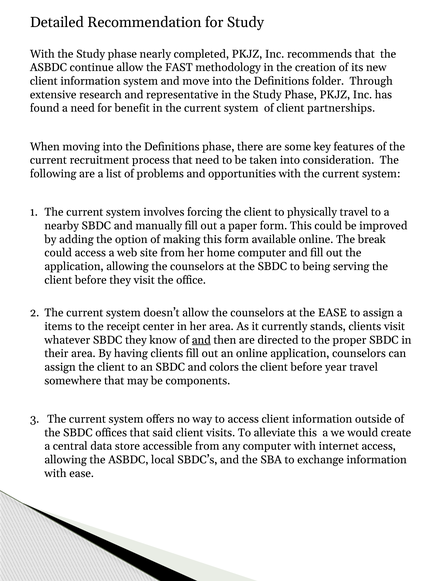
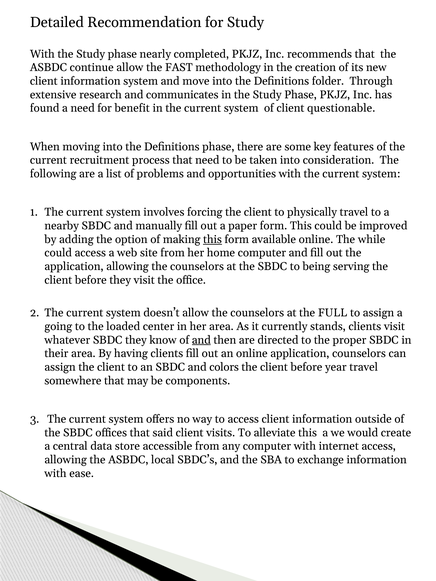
representative: representative -> communicates (182, 95)
partnerships: partnerships -> questionable (341, 108)
this underline: none -> present (212, 239)
break: break -> while (372, 239)
the EASE: EASE -> FULL (333, 313)
items: items -> going (58, 327)
receipt: receipt -> loaded (123, 327)
